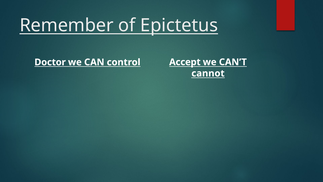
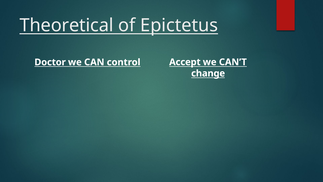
Remember: Remember -> Theoretical (67, 25)
cannot: cannot -> change (208, 73)
